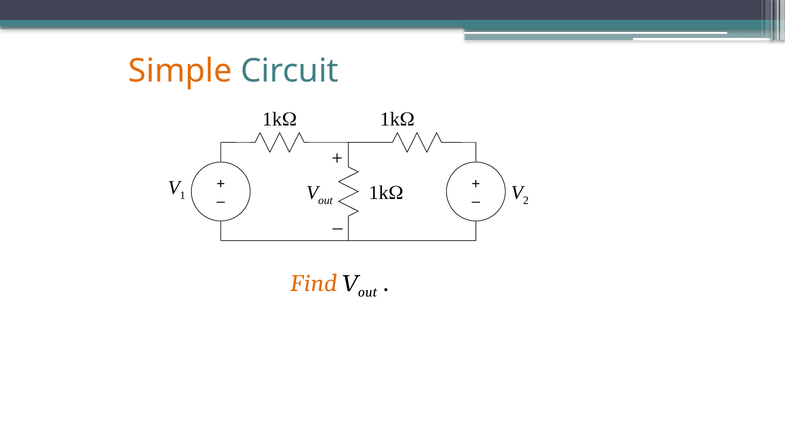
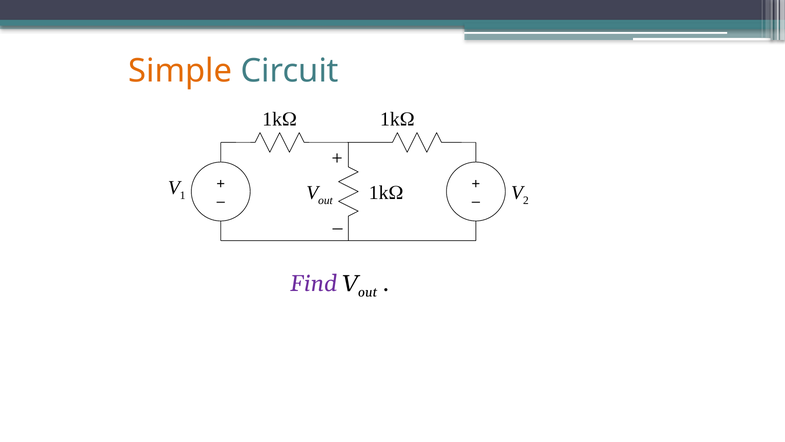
Find colour: orange -> purple (314, 283)
